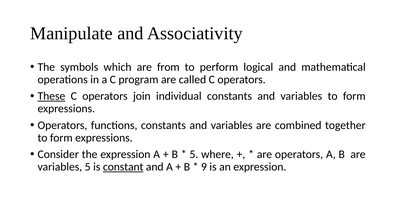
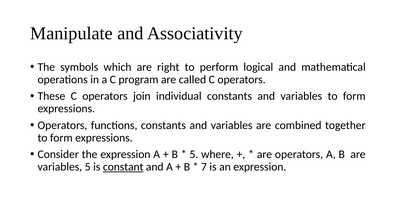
from: from -> right (168, 67)
These underline: present -> none (51, 96)
9: 9 -> 7 (204, 167)
